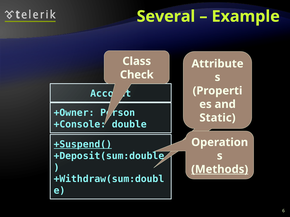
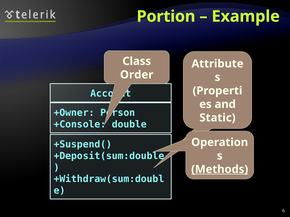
Several: Several -> Portion (166, 16)
Check: Check -> Order (137, 75)
+Suspend( underline: present -> none (83, 145)
